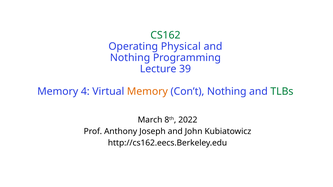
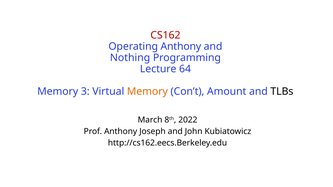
CS162 colour: green -> red (165, 35)
Operating Physical: Physical -> Anthony (181, 47)
39: 39 -> 64 (185, 69)
4: 4 -> 3 (85, 92)
Con’t Nothing: Nothing -> Amount (227, 92)
TLBs colour: green -> black (282, 92)
